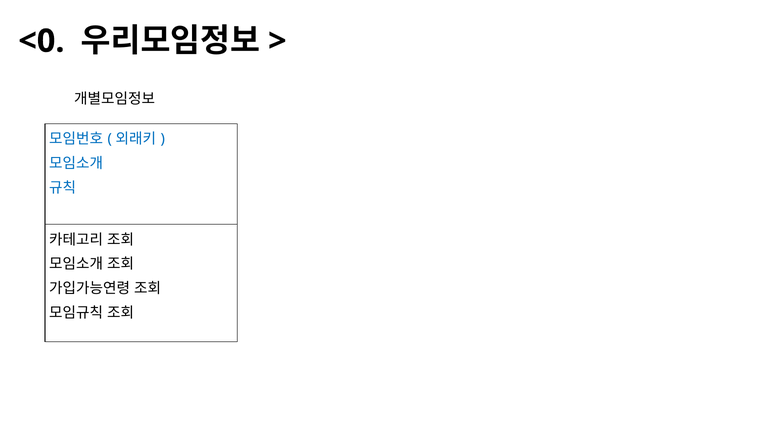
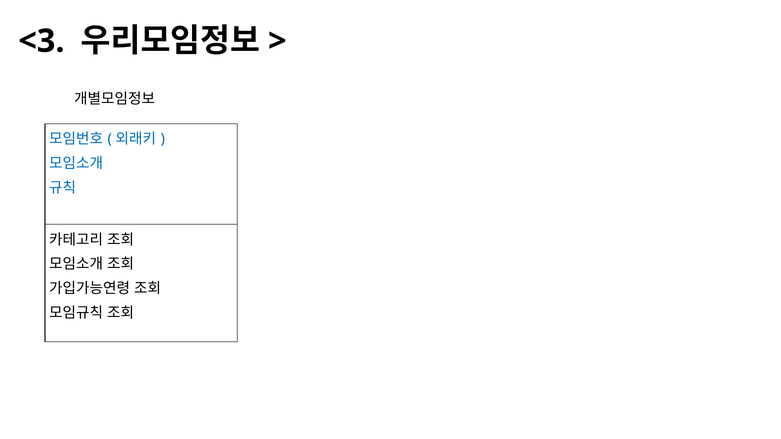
<0: <0 -> <3 (41, 41)
